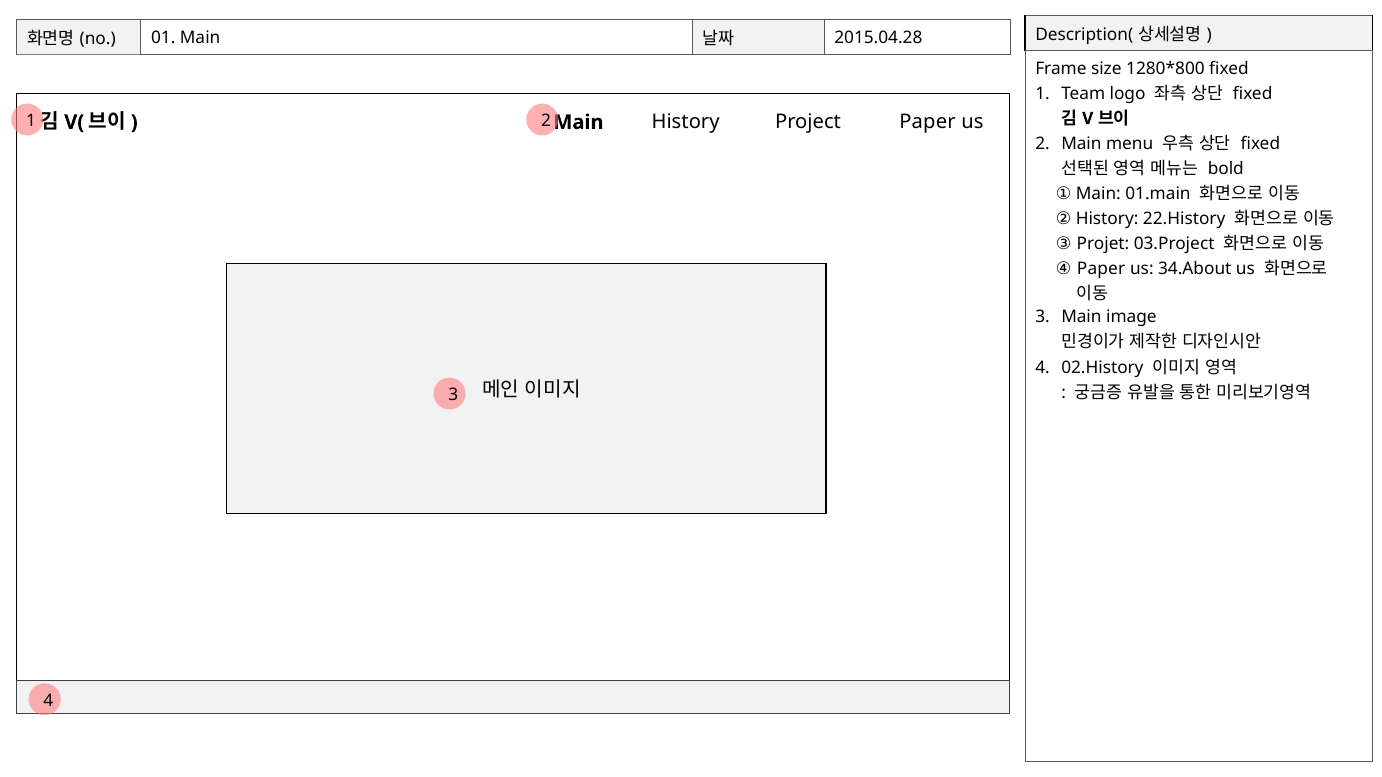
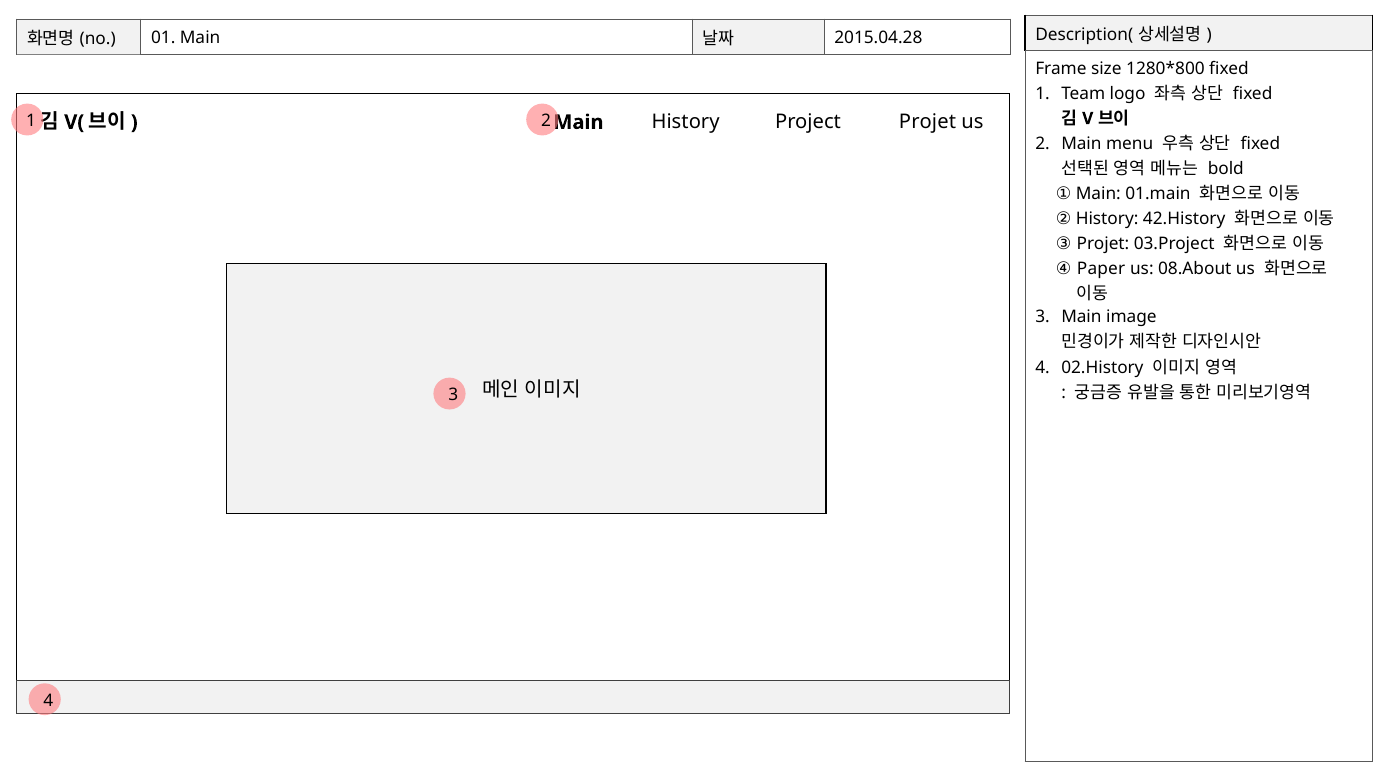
Project Paper: Paper -> Projet (928, 122)
22.History: 22.History -> 42.History (1184, 219)
34.About: 34.About -> 08.About (1195, 269)
